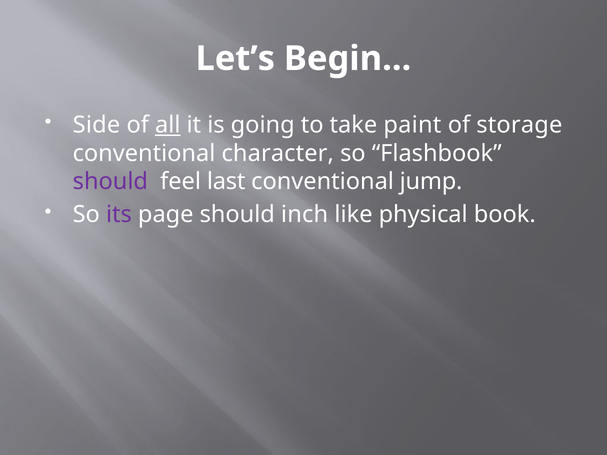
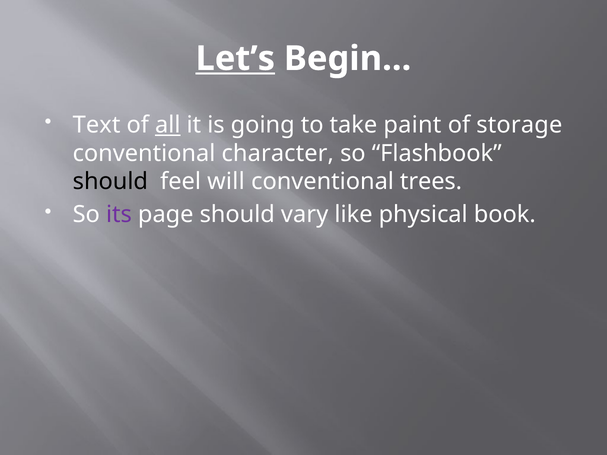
Let’s underline: none -> present (235, 59)
Side: Side -> Text (97, 125)
should colour: purple -> black (110, 182)
last: last -> will (226, 182)
jump: jump -> trees (431, 182)
inch: inch -> vary (305, 215)
